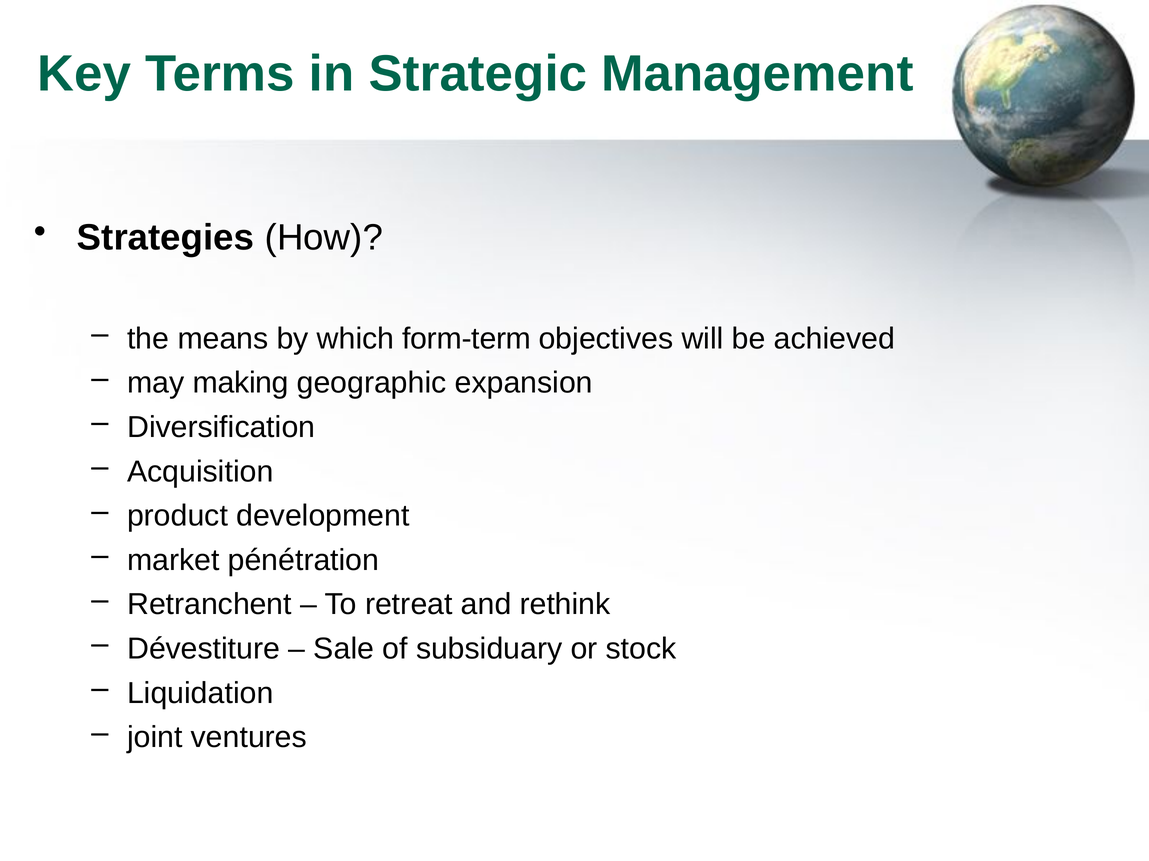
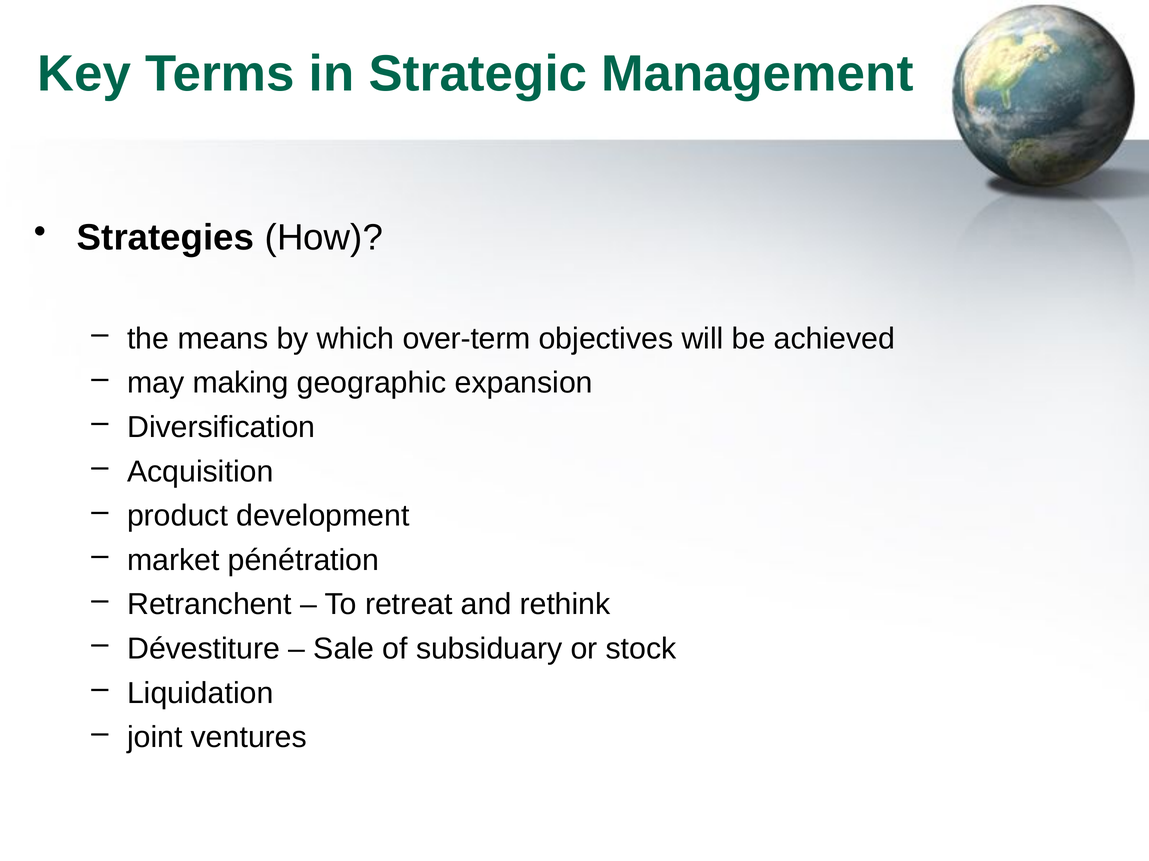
form-term: form-term -> over-term (467, 339)
